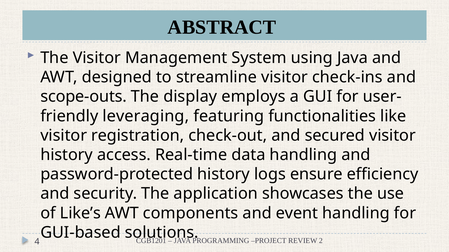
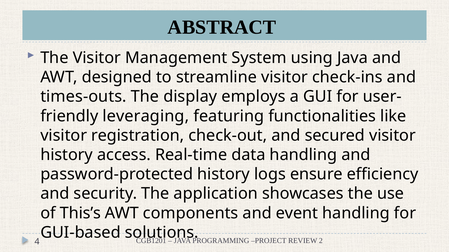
scope-outs: scope-outs -> times-outs (83, 97)
Like’s: Like’s -> This’s (80, 214)
